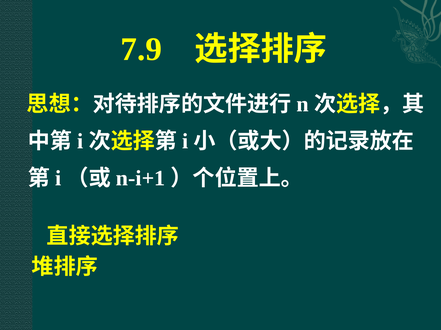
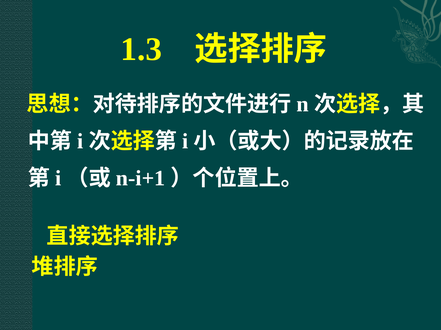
7.9: 7.9 -> 1.3 (141, 49)
